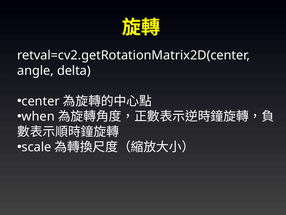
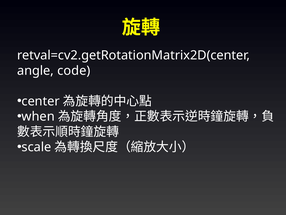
delta: delta -> code (74, 70)
